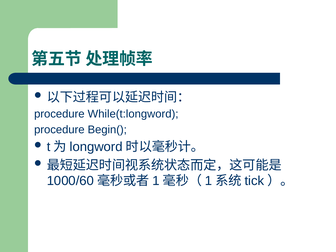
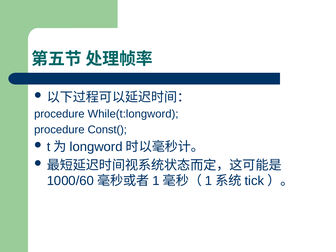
Begin(: Begin( -> Const( (107, 130)
